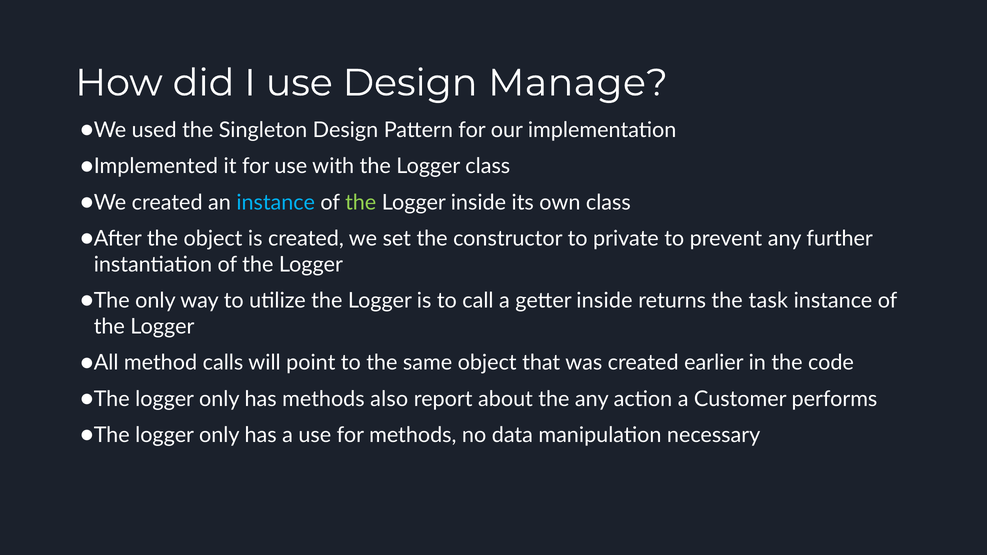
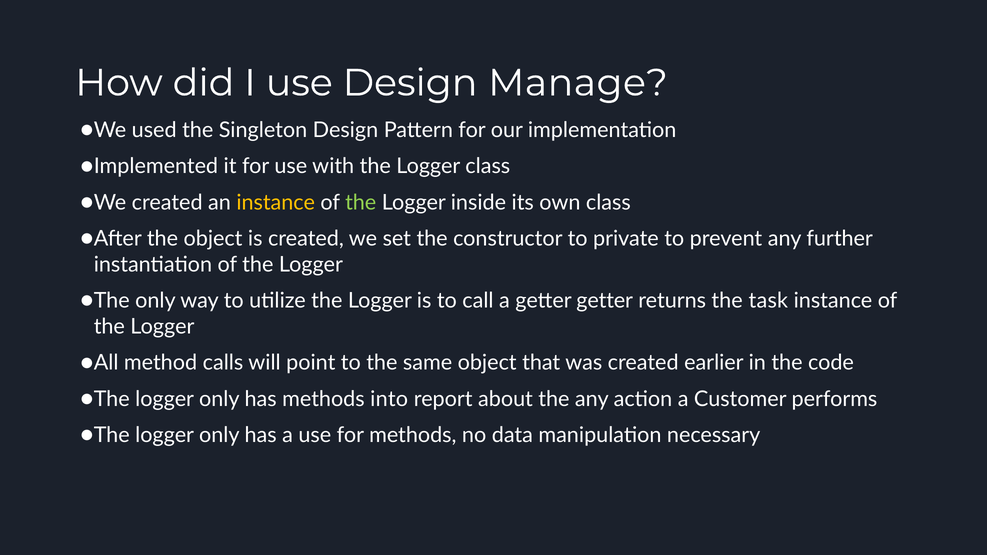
instance colour: light blue -> yellow (276, 202)
getter inside: inside -> getter (605, 301)
also: also -> into (389, 399)
